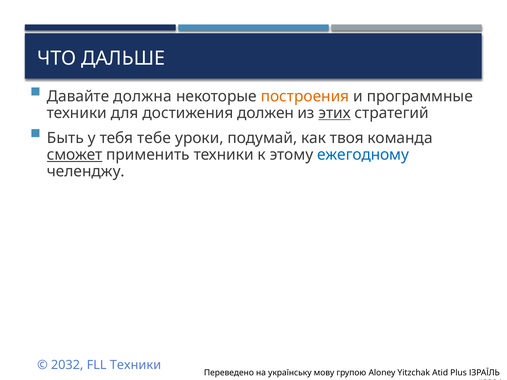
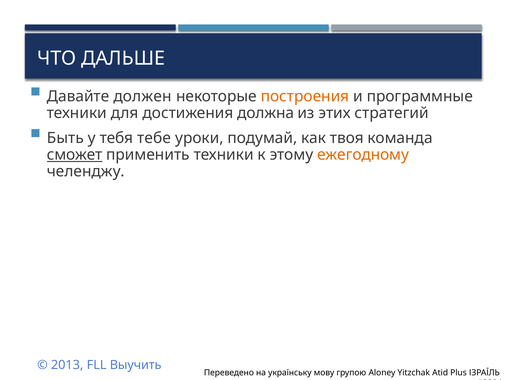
должна: должна -> должен (143, 96)
должен: должен -> должна (266, 113)
этих underline: present -> none (335, 113)
ежегодному colour: blue -> orange (363, 155)
2032: 2032 -> 2013 (67, 365)
FLL Техники: Техники -> Выучить (136, 365)
